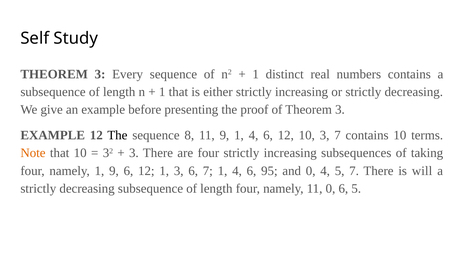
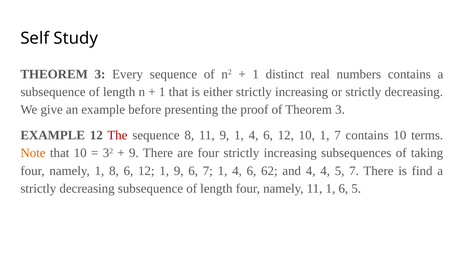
The colour: black -> red (117, 135)
10 3: 3 -> 1 (325, 135)
3: 3 -> 9 (134, 153)
1 9: 9 -> 8 (114, 171)
1 3: 3 -> 9 (179, 171)
95: 95 -> 62 (269, 171)
and 0: 0 -> 4 (311, 171)
will: will -> find (422, 171)
11 0: 0 -> 1 (330, 189)
